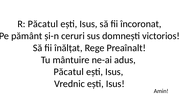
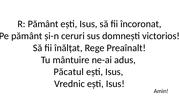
R Păcatul: Păcatul -> Pământ (43, 24)
